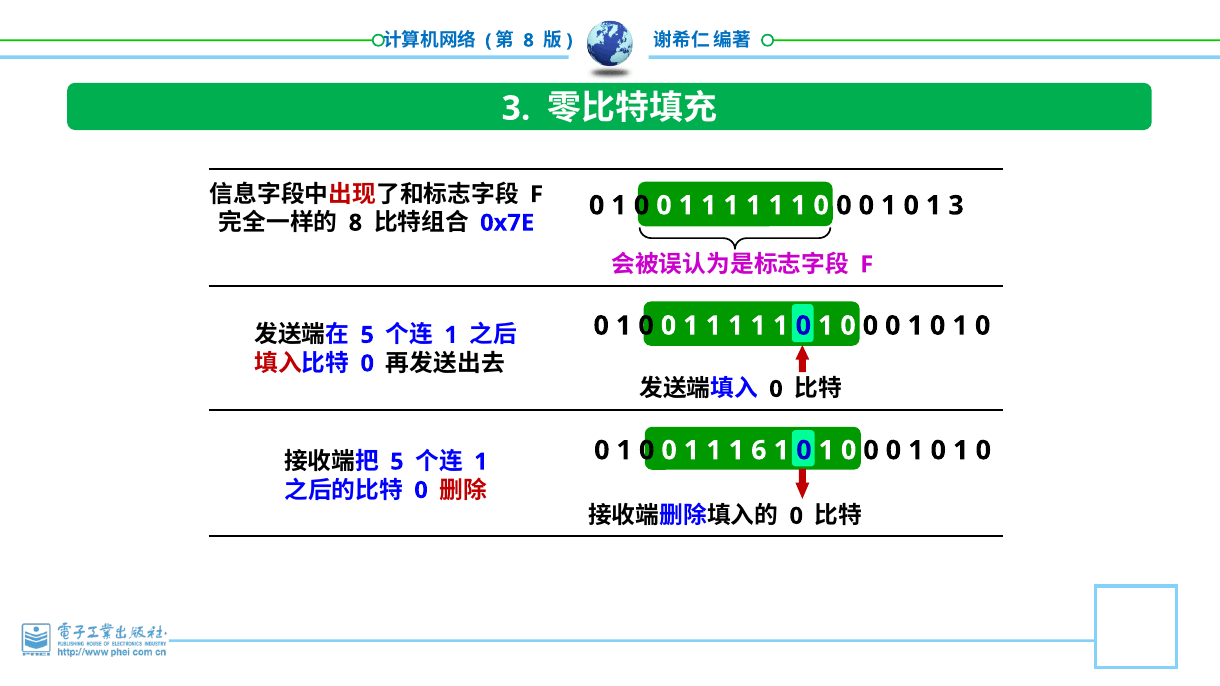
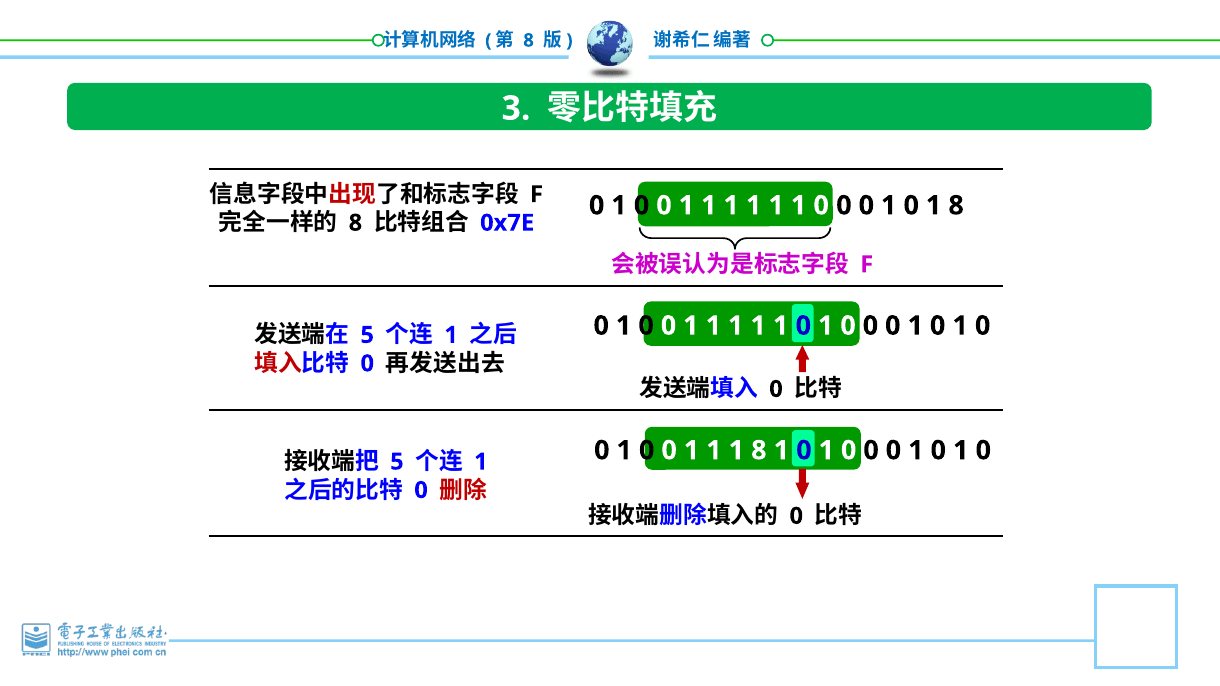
0 1 3: 3 -> 8 (956, 206)
1 1 6: 6 -> 8 (759, 451)
